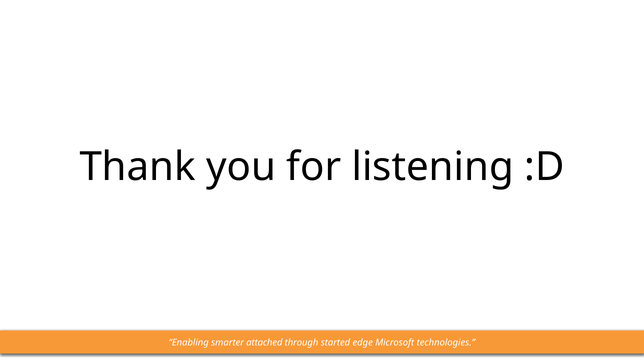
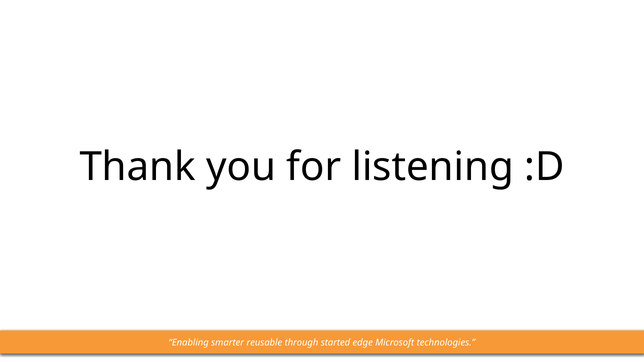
attached: attached -> reusable (264, 343)
